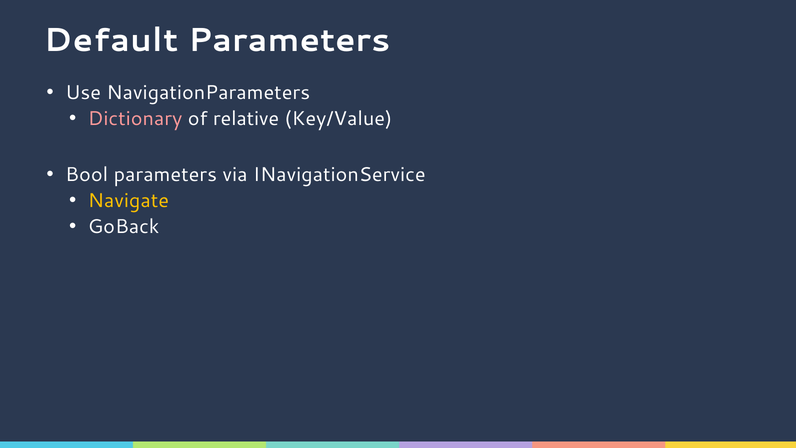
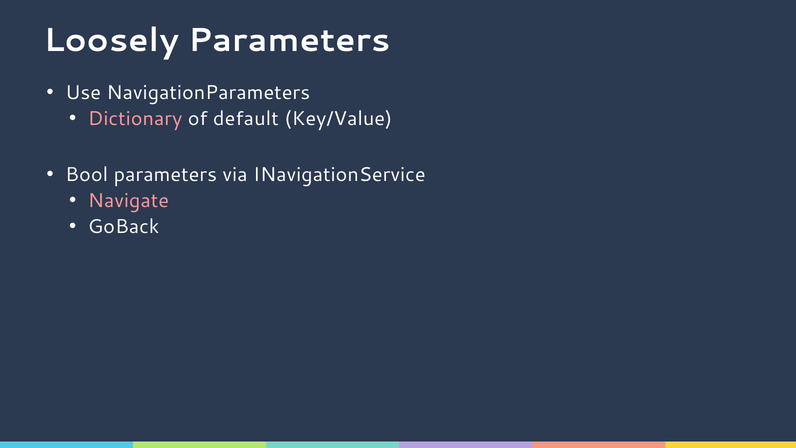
Default: Default -> Loosely (111, 40)
relative: relative -> default (246, 119)
Navigate colour: yellow -> pink (128, 201)
